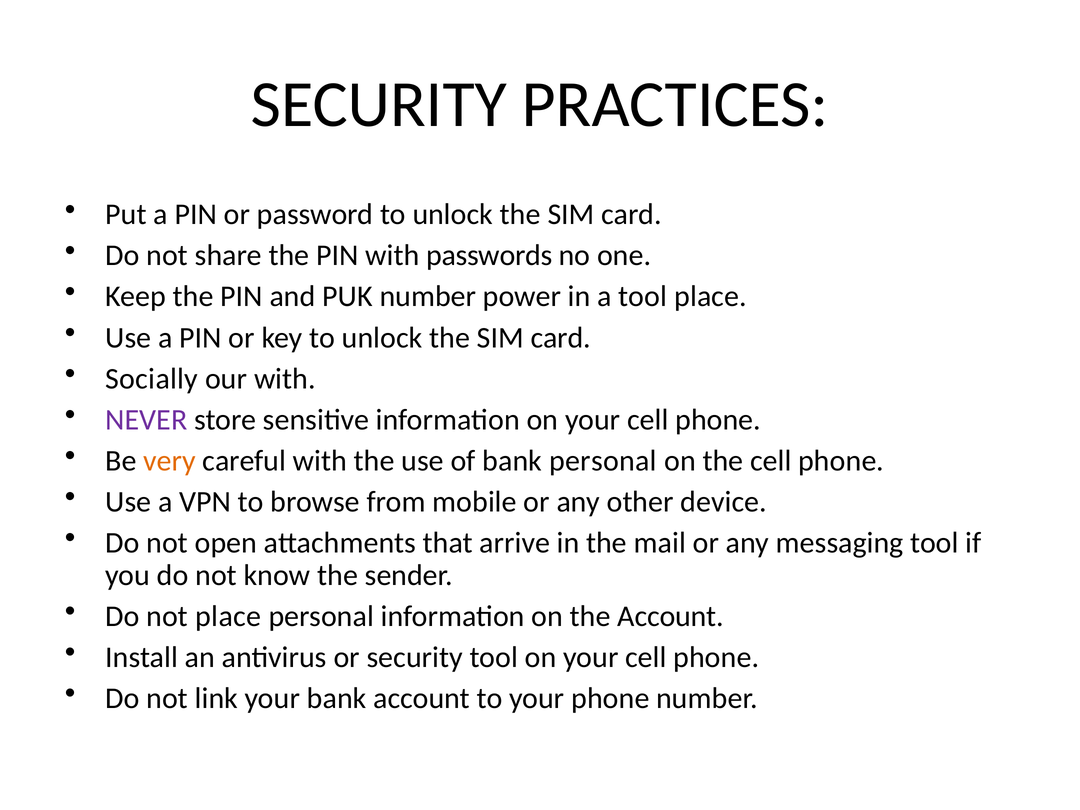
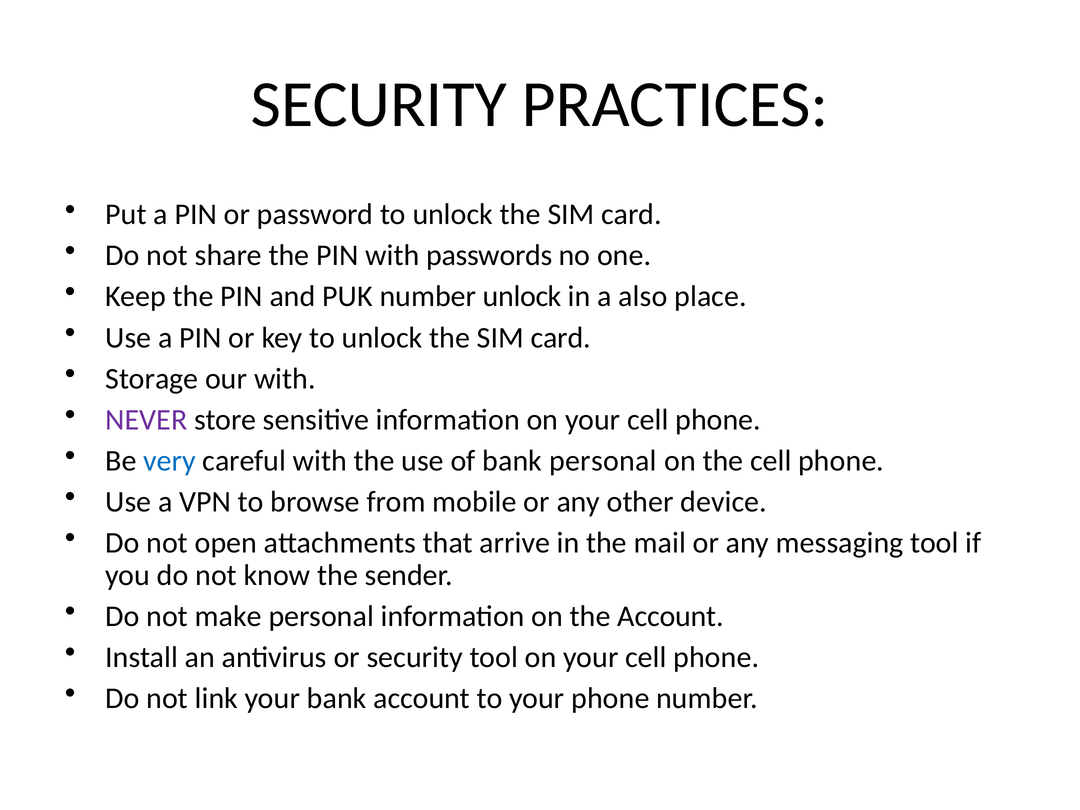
number power: power -> unlock (522, 297)
a tool: tool -> also (643, 297)
Socially: Socially -> Storage (152, 379)
very colour: orange -> blue (169, 461)
not place: place -> make (228, 616)
